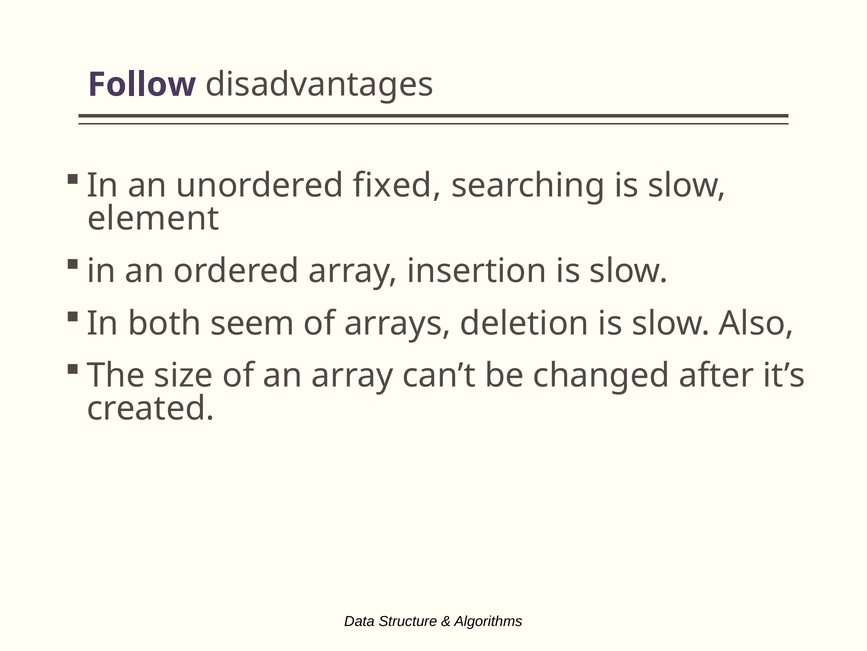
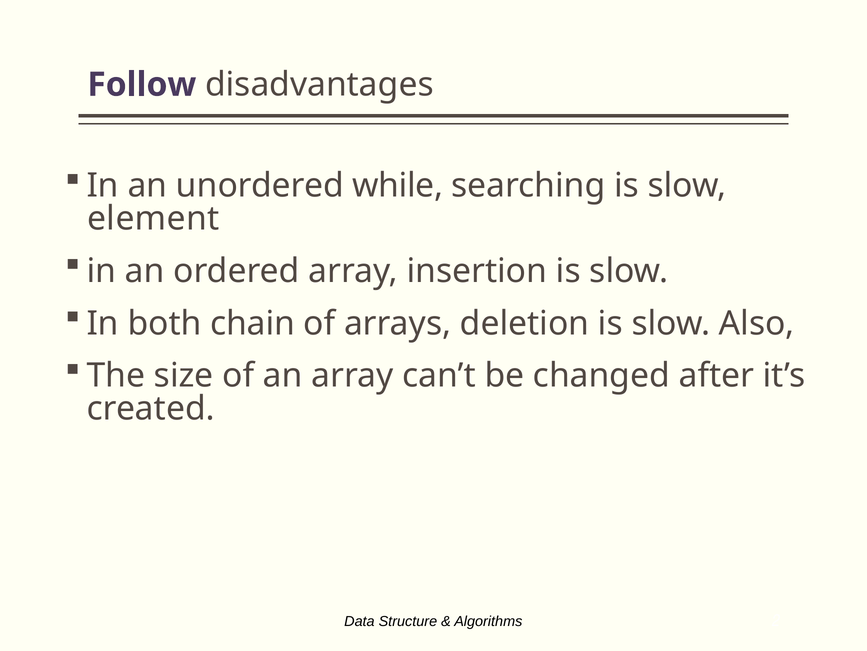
fixed: fixed -> while (398, 186)
seem: seem -> chain (253, 323)
